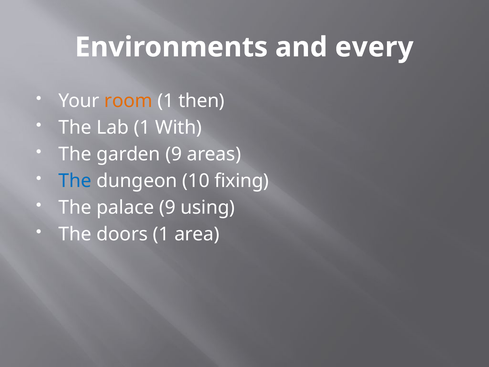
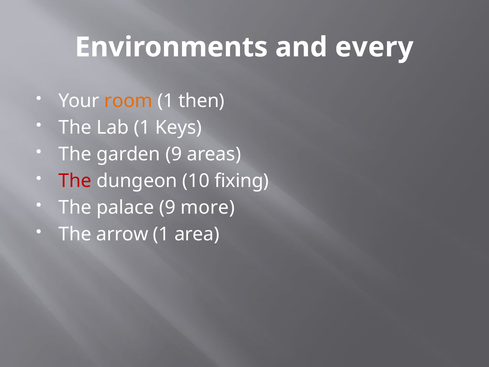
With: With -> Keys (179, 127)
The colour: blue -> red (75, 181)
using: using -> more (208, 207)
doors: doors -> arrow (122, 234)
